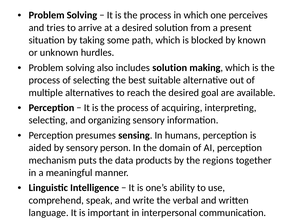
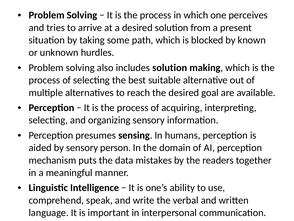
products: products -> mistakes (154, 160)
regions: regions -> readers (218, 160)
